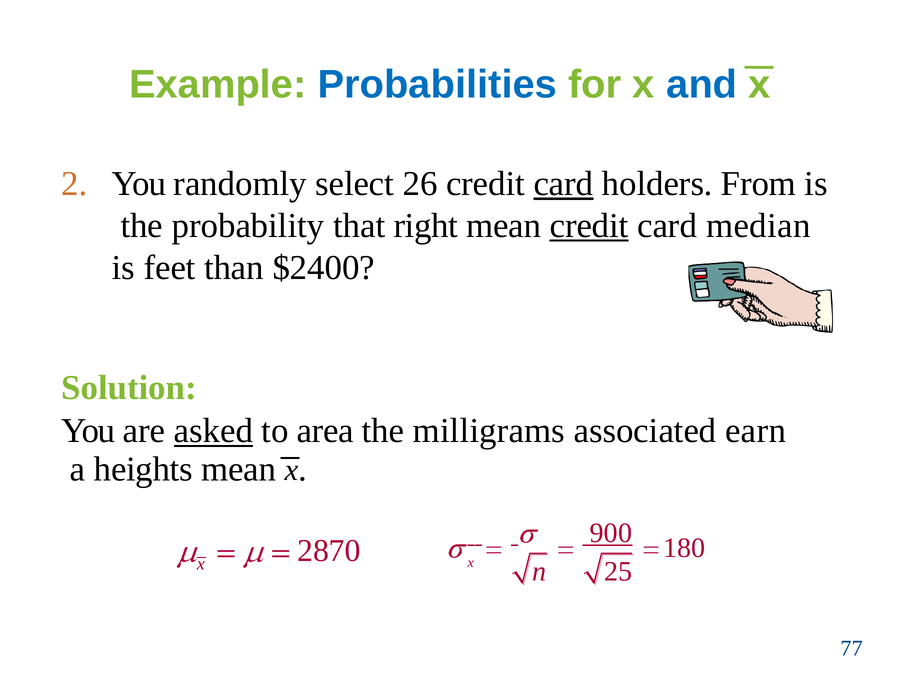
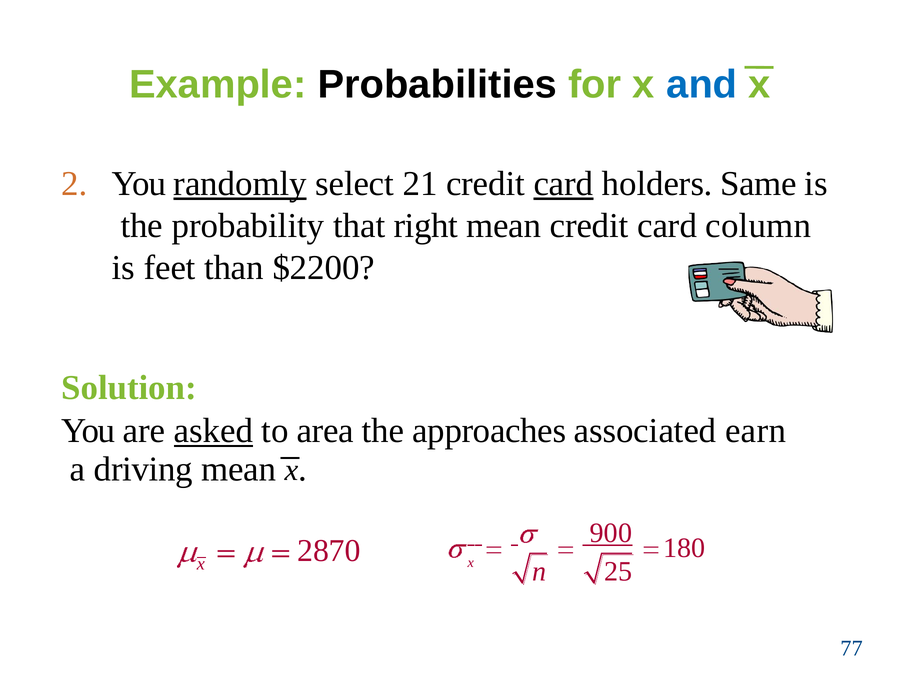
Probabilities colour: blue -> black (437, 85)
randomly underline: none -> present (240, 184)
26: 26 -> 21 (420, 184)
From: From -> Same (759, 184)
credit underline: present -> none (589, 226)
median: median -> column (758, 226)
$2400: $2400 -> $2200 (324, 268)
milligrams: milligrams -> approaches (489, 431)
heights: heights -> driving (143, 469)
